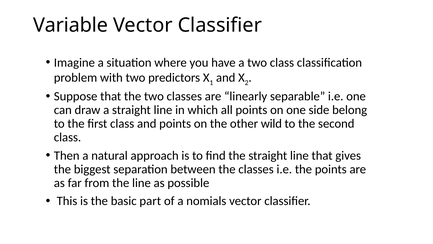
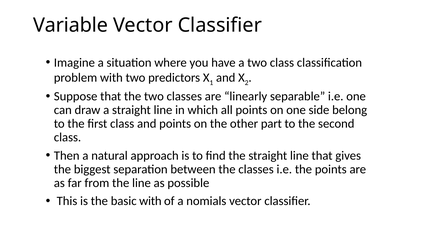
wild: wild -> part (271, 123)
basic part: part -> with (150, 201)
